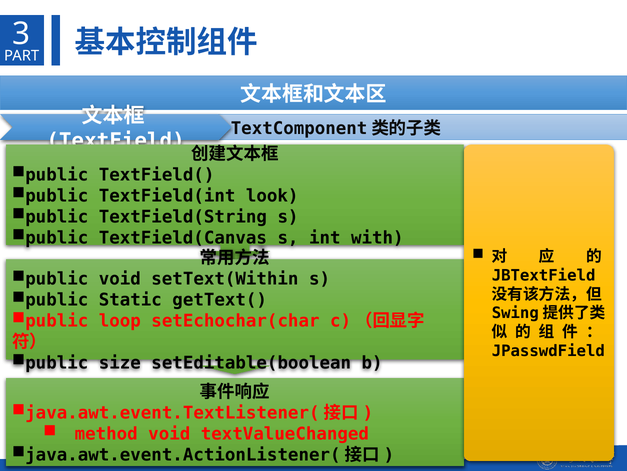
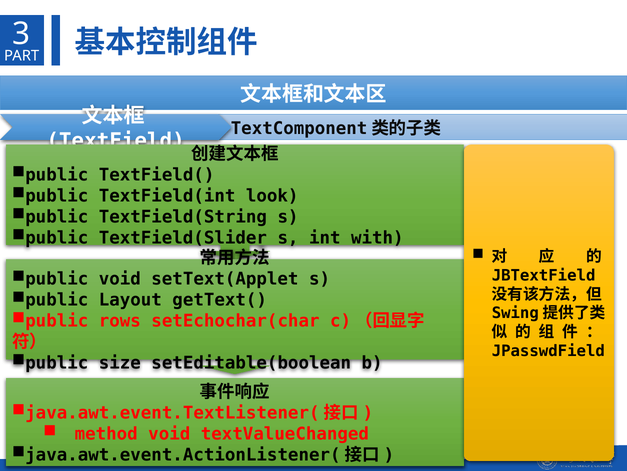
TextField(Canvas: TextField(Canvas -> TextField(Slider (183, 237)
setText(Within: setText(Within -> setText(Applet (225, 279)
Static: Static -> Layout (130, 300)
loop: loop -> rows (120, 321)
